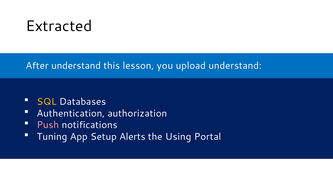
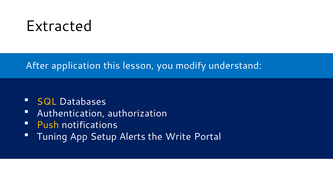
After understand: understand -> application (76, 66)
upload: upload -> modify (191, 66)
Push colour: pink -> yellow (48, 125)
Using: Using -> Write (178, 137)
